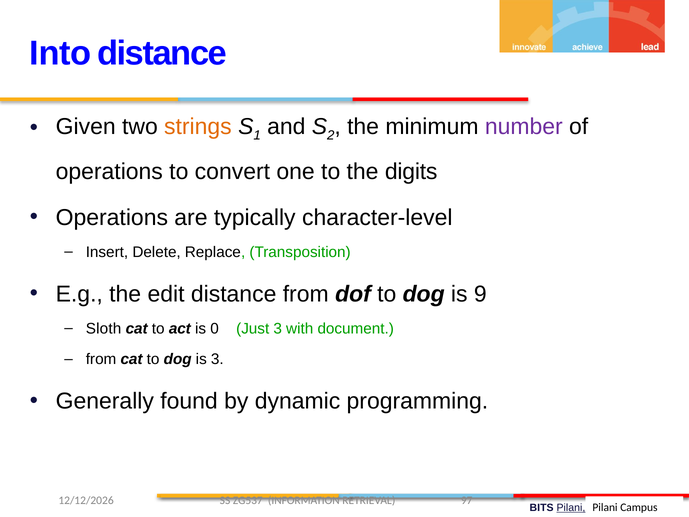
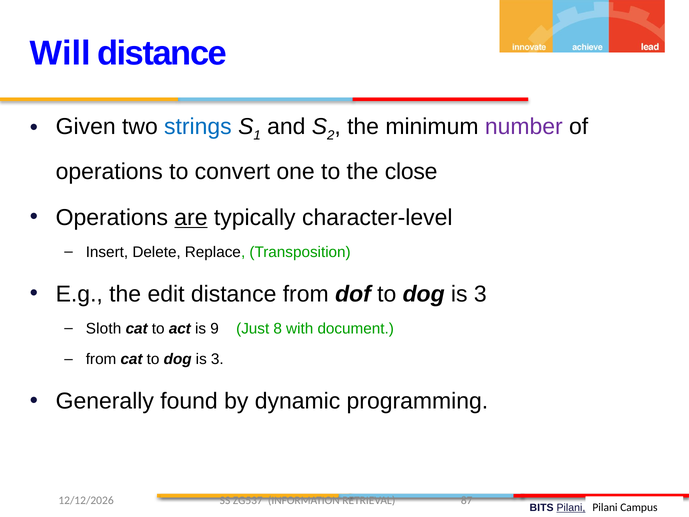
Into: Into -> Will (60, 53)
strings colour: orange -> blue (198, 126)
digits: digits -> close (411, 172)
are underline: none -> present (191, 217)
9: 9 -> 3 (480, 294)
0: 0 -> 9 (215, 329)
Just 3: 3 -> 8 (278, 329)
97: 97 -> 87 (467, 500)
